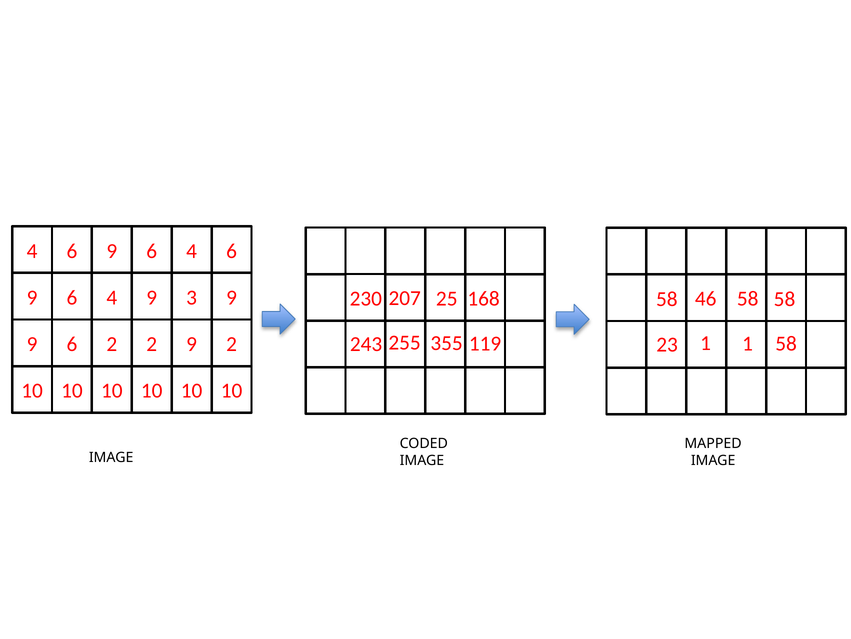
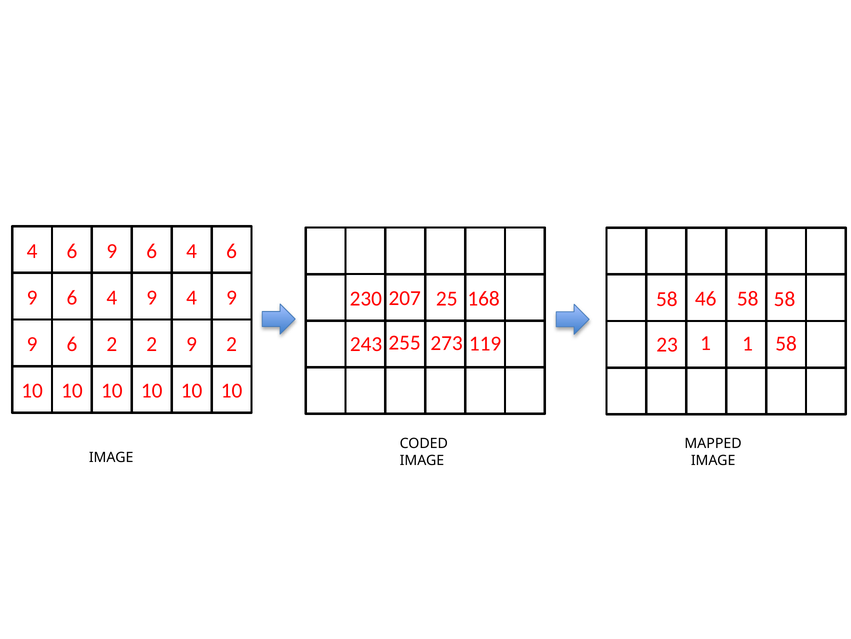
9 3: 3 -> 4 (192, 297)
355: 355 -> 273 (447, 343)
